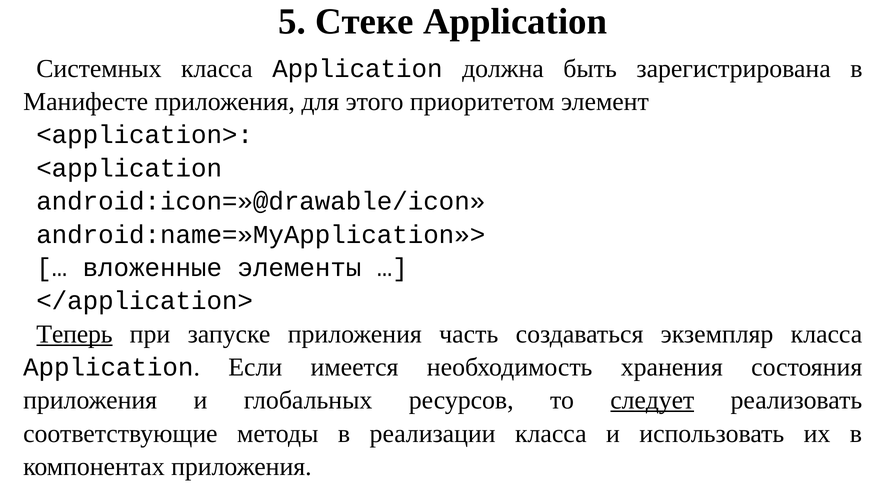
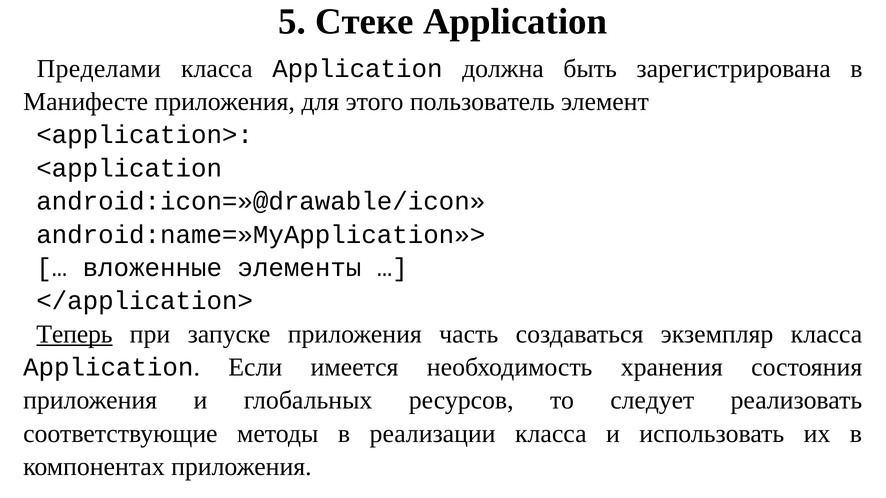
Системных: Системных -> Пределами (99, 69)
приоритетом: приоритетом -> пользователь (482, 102)
следует underline: present -> none (652, 401)
